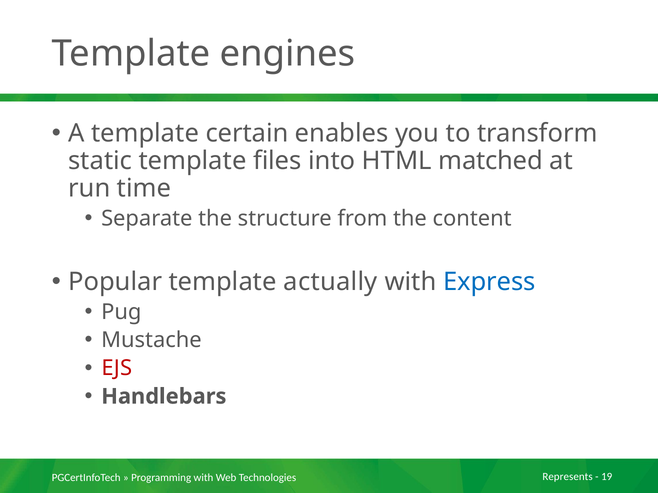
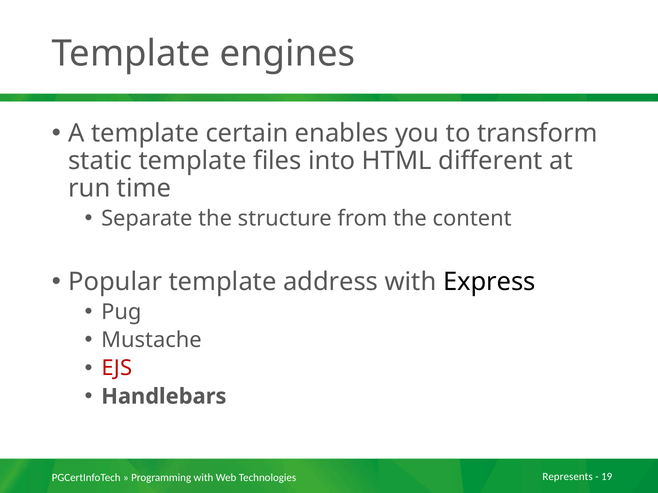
matched: matched -> different (490, 161)
actually: actually -> address (331, 282)
Express colour: blue -> black (489, 282)
